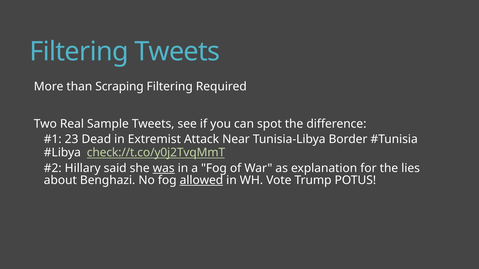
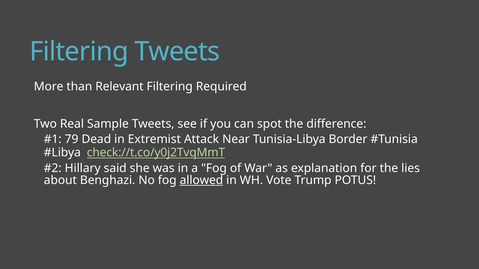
Scraping: Scraping -> Relevant (119, 87)
23: 23 -> 79 (72, 139)
was underline: present -> none (164, 168)
